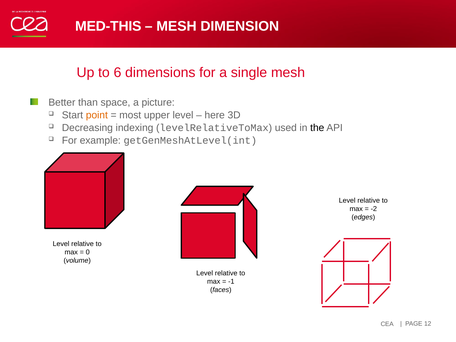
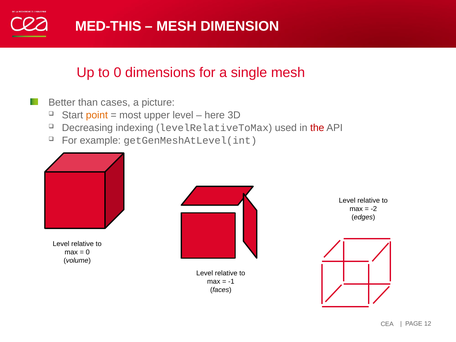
to 6: 6 -> 0 (117, 73)
space: space -> cases (115, 102)
the colour: black -> red (317, 128)
